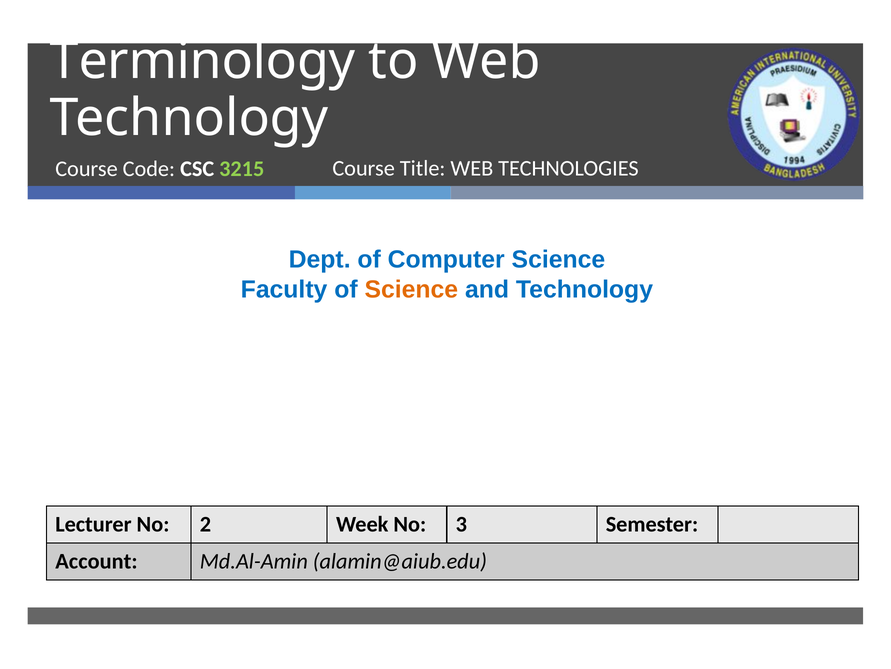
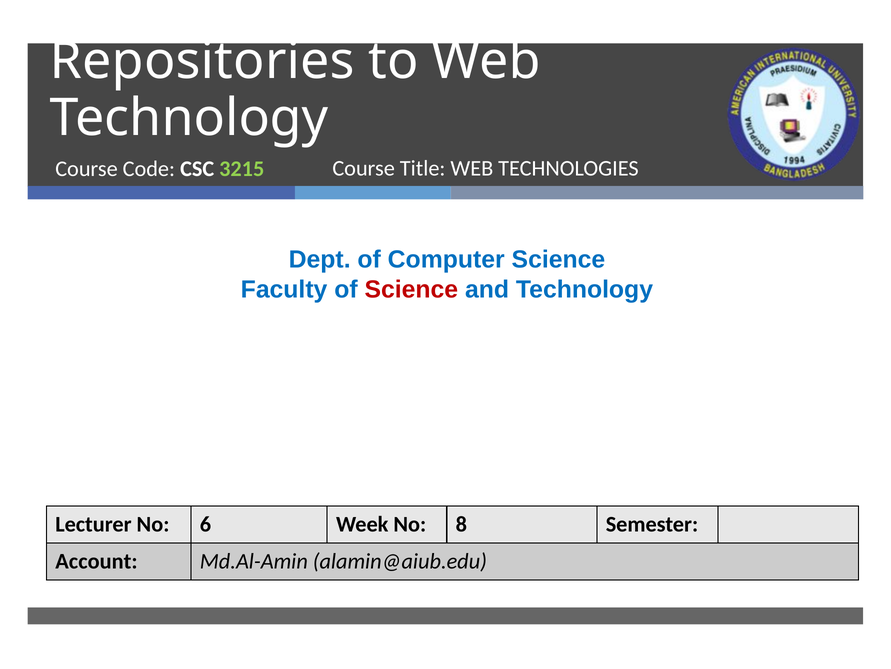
Terminology: Terminology -> Repositories (202, 61)
Science colour: orange -> red (411, 289)
2: 2 -> 6 (205, 524)
3: 3 -> 8 (461, 524)
